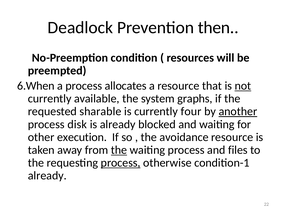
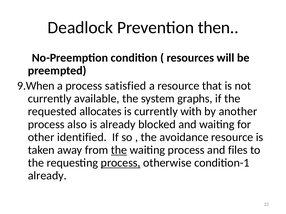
6.When: 6.When -> 9.When (36, 86)
allocates: allocates -> satisfied (126, 86)
not underline: present -> none (243, 86)
sharable: sharable -> allocates (101, 112)
four: four -> with (191, 112)
another underline: present -> none (238, 112)
disk: disk -> also (77, 125)
execution: execution -> identified (82, 137)
